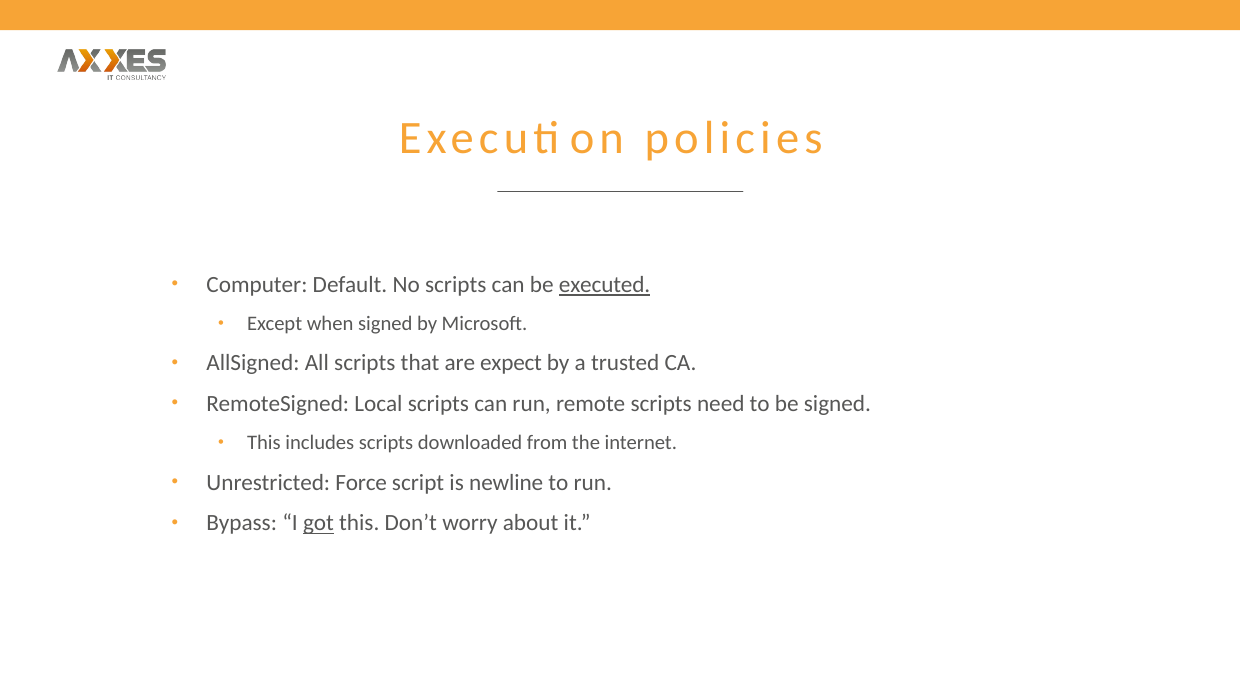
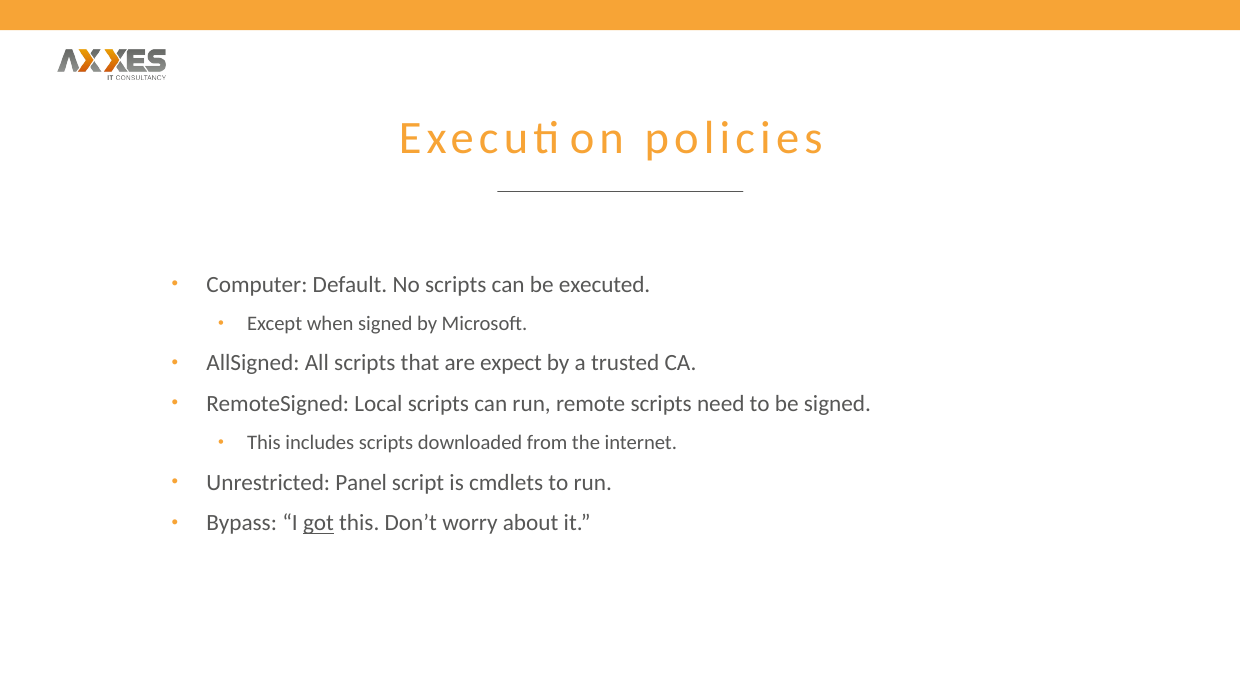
executed underline: present -> none (605, 285)
Force: Force -> Panel (361, 483)
newline: newline -> cmdlets (506, 483)
